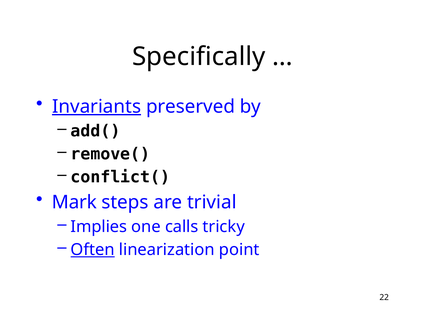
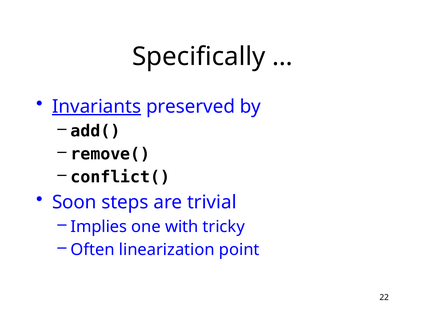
Mark: Mark -> Soon (74, 203)
calls: calls -> with (182, 227)
Often underline: present -> none (93, 250)
